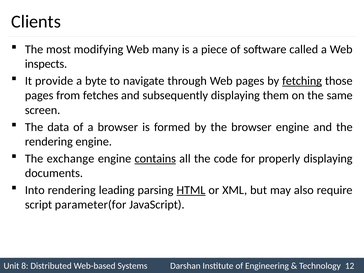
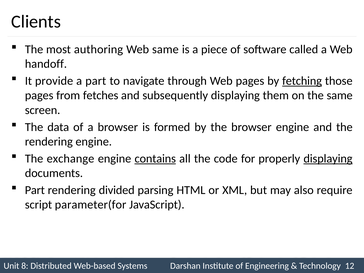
modifying: modifying -> authoring (99, 49)
Web many: many -> same (165, 49)
inspects: inspects -> handoff (46, 64)
a byte: byte -> part (96, 81)
displaying underline: none -> present (328, 159)
Into: Into -> Part (35, 190)
leading: leading -> divided (117, 190)
HTML underline: present -> none (191, 190)
